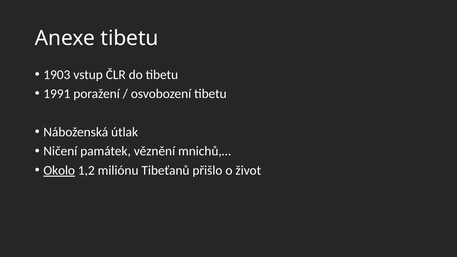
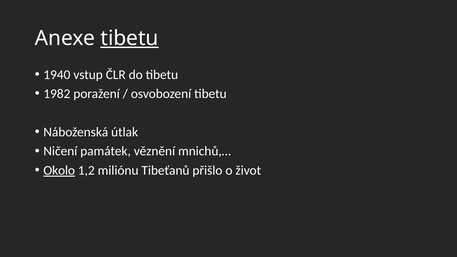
tibetu underline: none -> present (130, 38)
1903: 1903 -> 1940 (57, 75)
1991: 1991 -> 1982 (57, 94)
